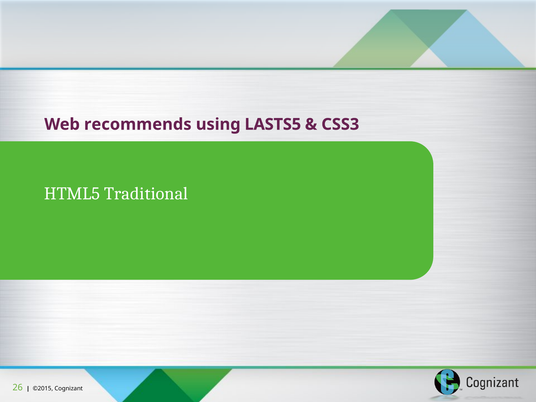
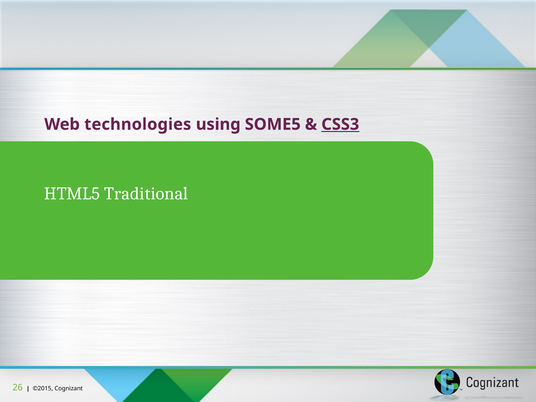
recommends: recommends -> technologies (138, 124)
LASTS5: LASTS5 -> SOME5 (273, 124)
CSS3 underline: none -> present (340, 124)
